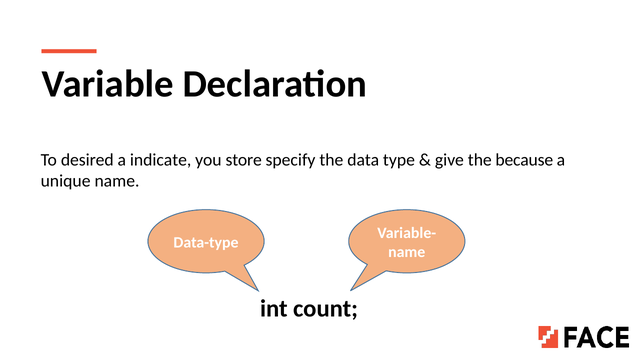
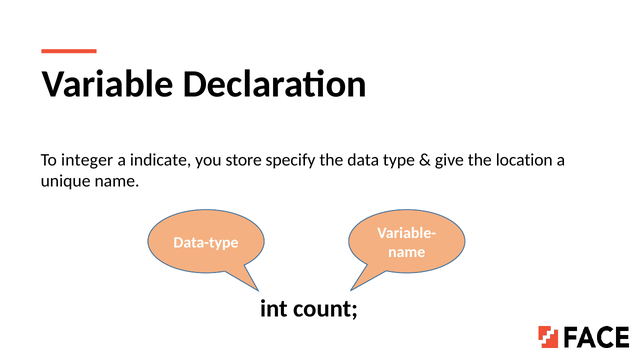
desired: desired -> integer (87, 160)
because: because -> location (524, 160)
